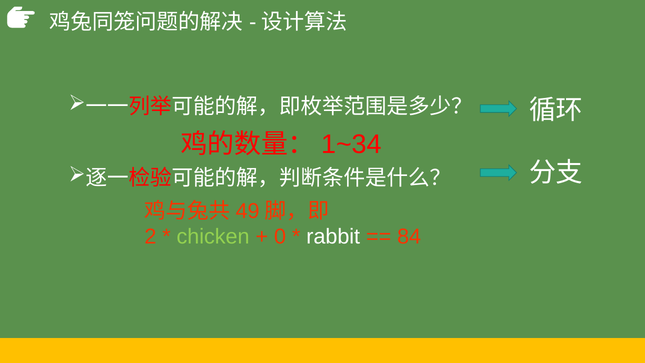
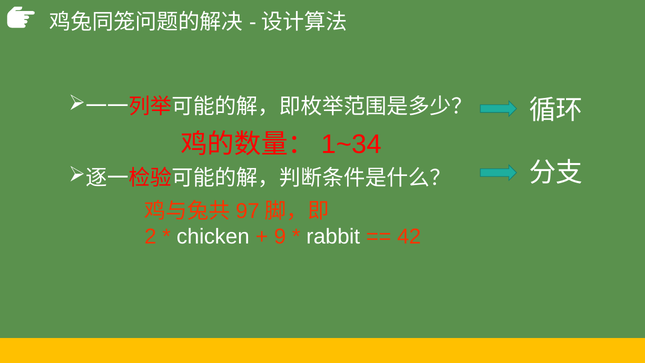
49: 49 -> 97 (248, 211)
chicken colour: light green -> white (213, 237)
0: 0 -> 9 (280, 237)
84: 84 -> 42 (409, 237)
